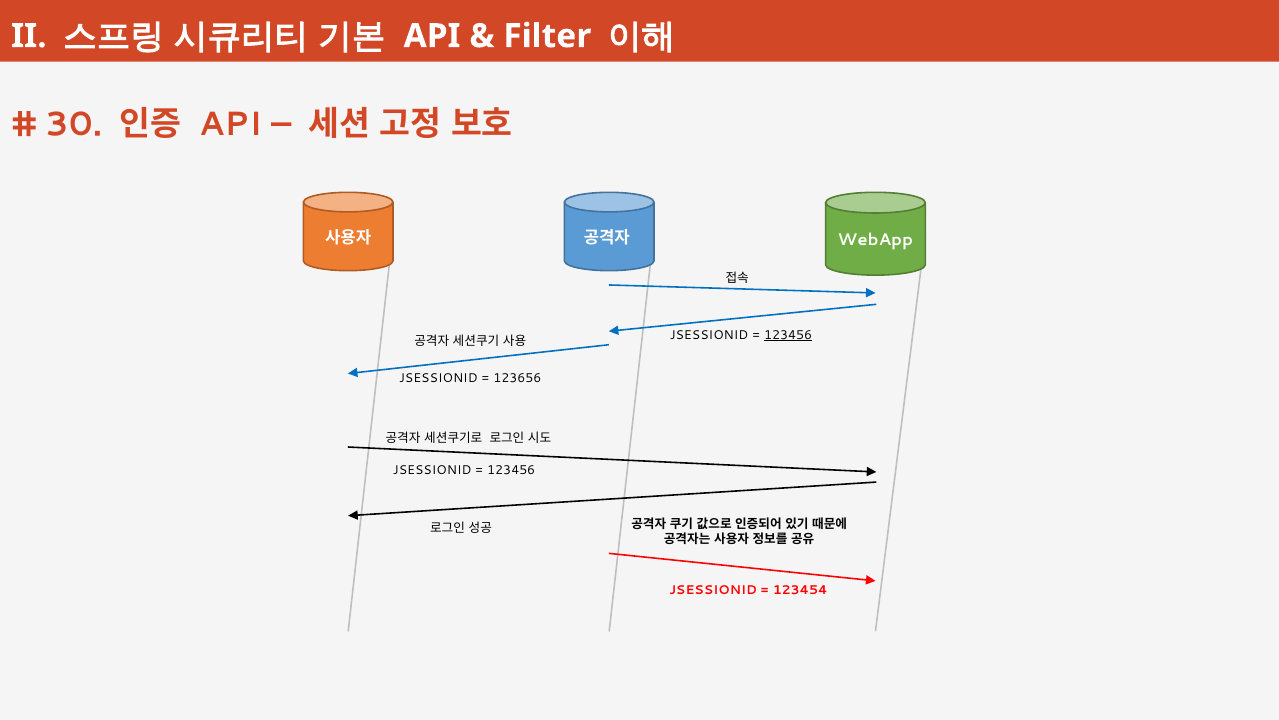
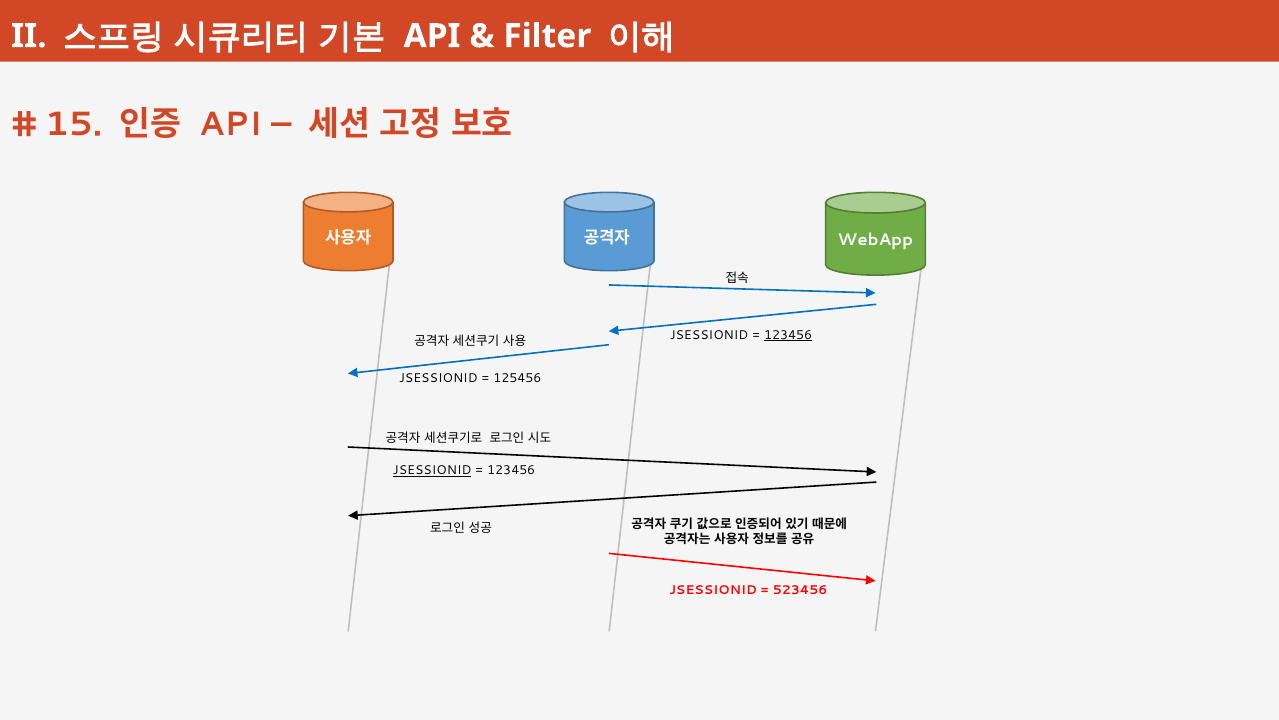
30: 30 -> 15 (74, 124)
123656: 123656 -> 125456 (517, 378)
JSESSIONID underline: none -> present (432, 470)
123454: 123454 -> 523456 (800, 590)
